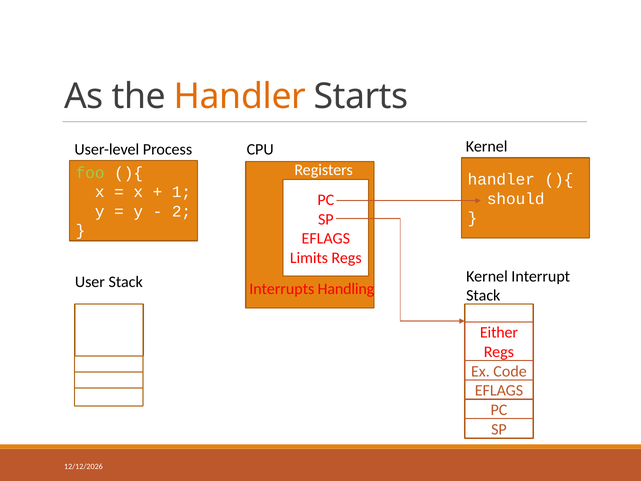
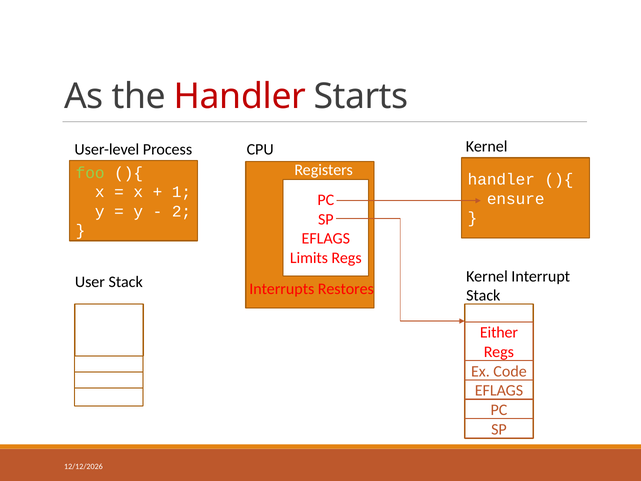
Handler colour: orange -> red (240, 96)
should: should -> ensure (516, 199)
Handling: Handling -> Restores (346, 289)
